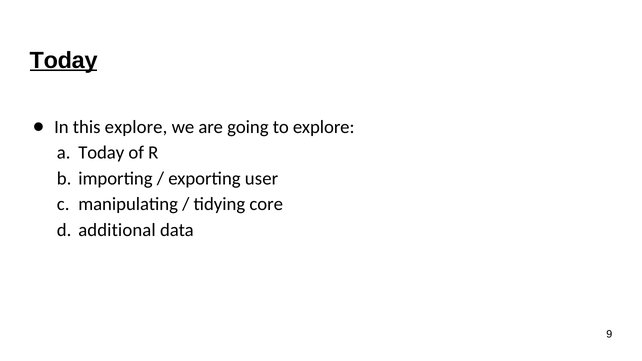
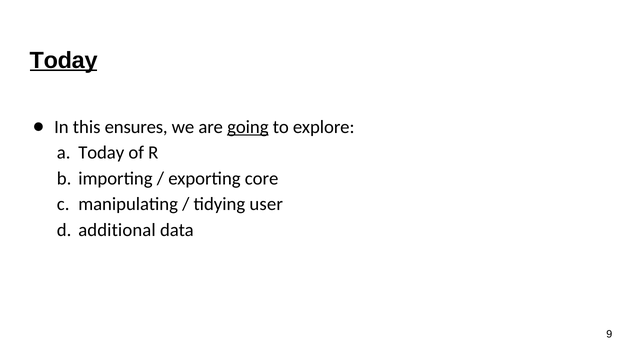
this explore: explore -> ensures (136, 127)
going underline: none -> present (248, 127)
user: user -> core (262, 179)
core: core -> user (266, 204)
